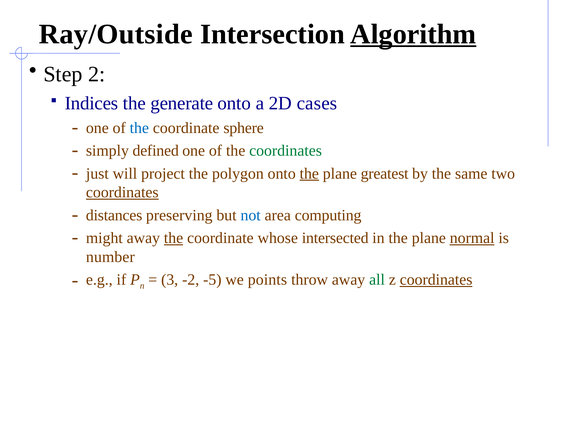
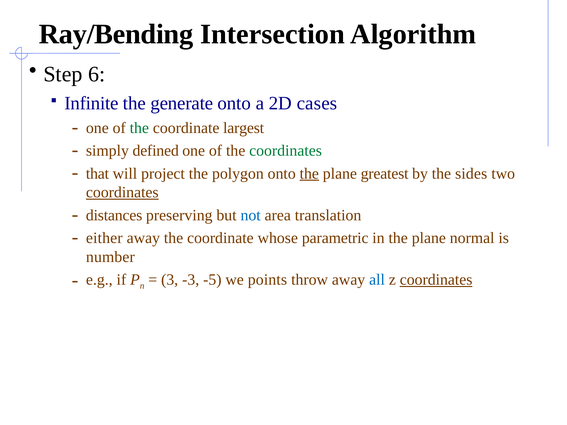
Ray/Outside: Ray/Outside -> Ray/Bending (116, 34)
Algorithm underline: present -> none (413, 34)
2: 2 -> 6 (97, 74)
Indices: Indices -> Infinite (92, 103)
the colour: blue -> green (139, 128)
sphere: sphere -> largest (244, 128)
just: just -> that (97, 174)
same: same -> sides (471, 174)
computing: computing -> translation (328, 215)
might: might -> either (104, 238)
the underline: present -> none (174, 238)
intersected: intersected -> parametric (335, 238)
normal underline: present -> none (472, 238)
-2: -2 -> -3 (191, 280)
all colour: green -> blue (377, 280)
